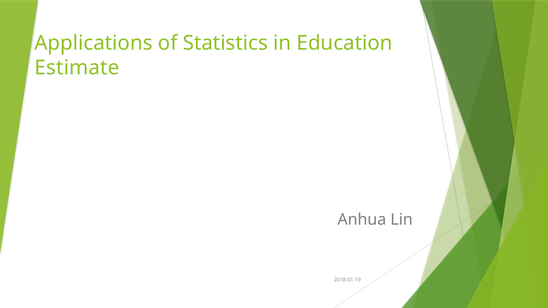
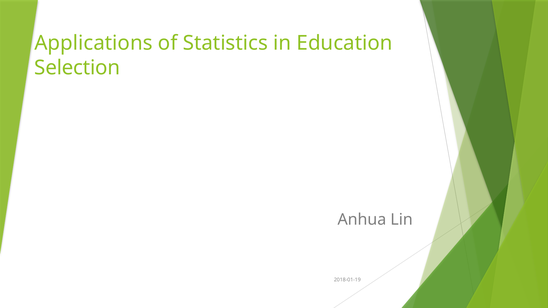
Estimate: Estimate -> Selection (77, 68)
